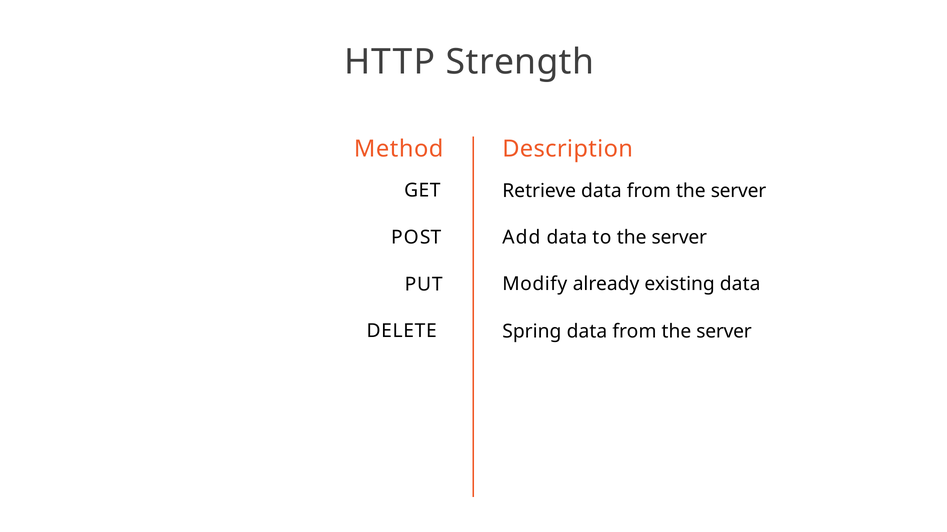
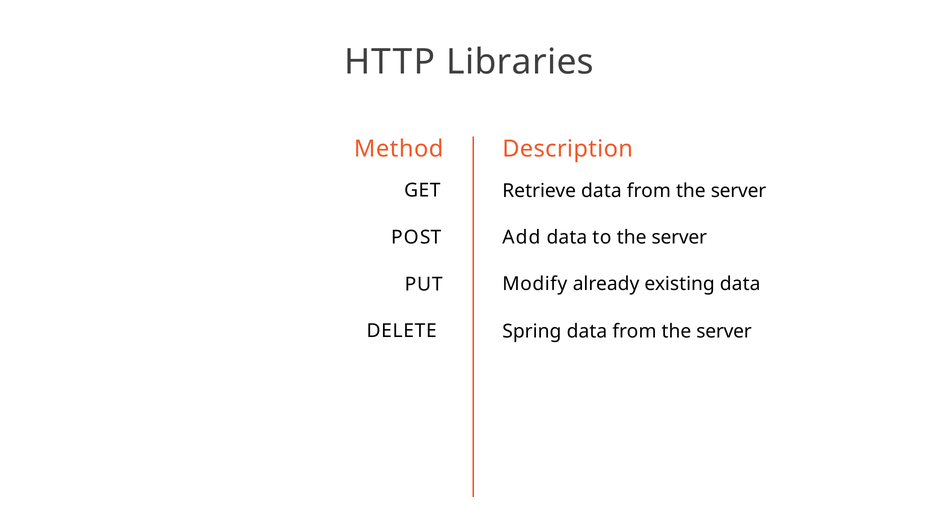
Strength: Strength -> Libraries (520, 62)
